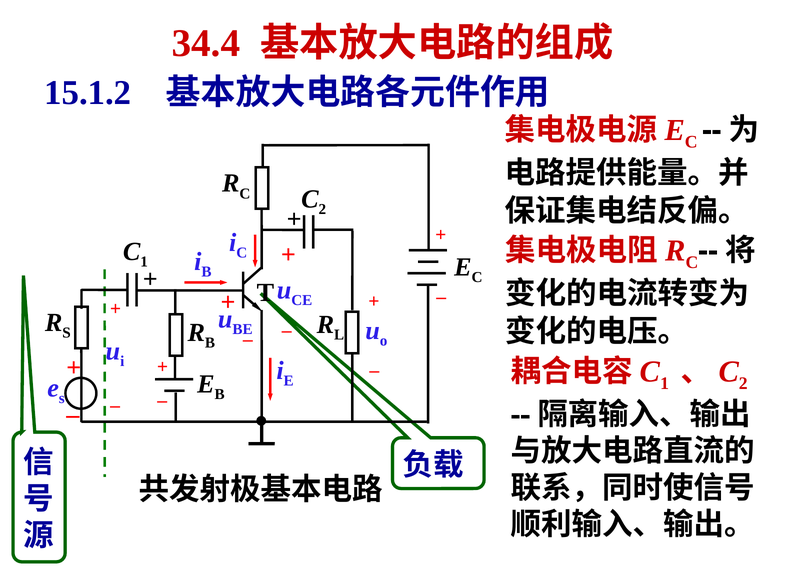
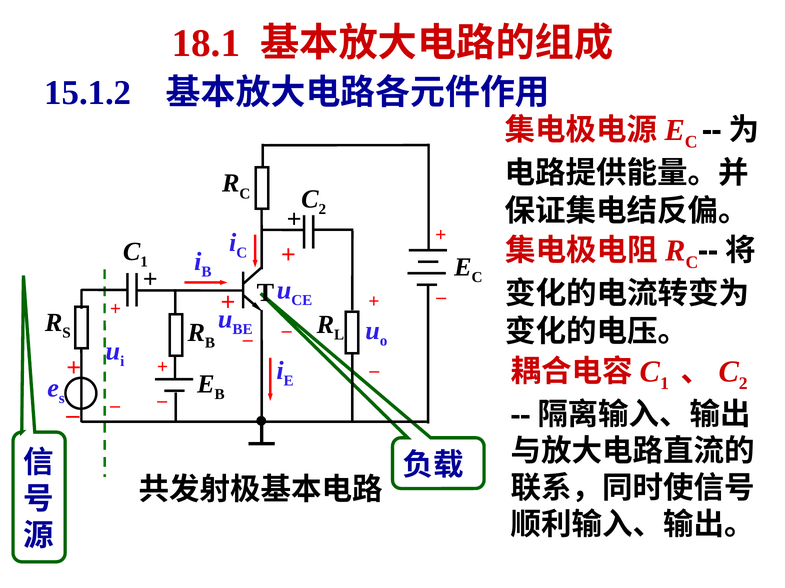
34.4: 34.4 -> 18.1 (206, 43)
